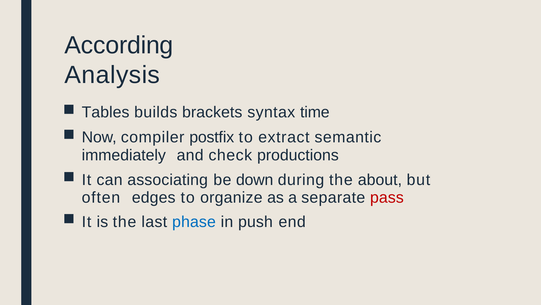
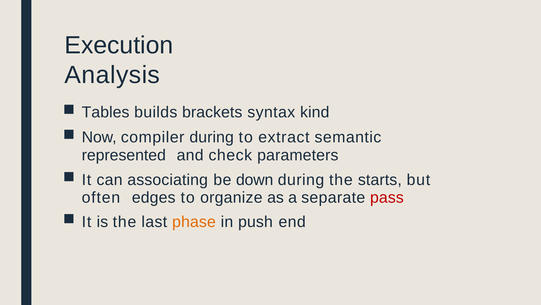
According: According -> Execution (119, 45)
time: time -> kind (315, 112)
compiler postﬁx: postﬁx -> during (212, 137)
immediately: immediately -> represented (124, 155)
productions: productions -> parameters (298, 155)
about: about -> starts (380, 179)
phase colour: blue -> orange (194, 221)
